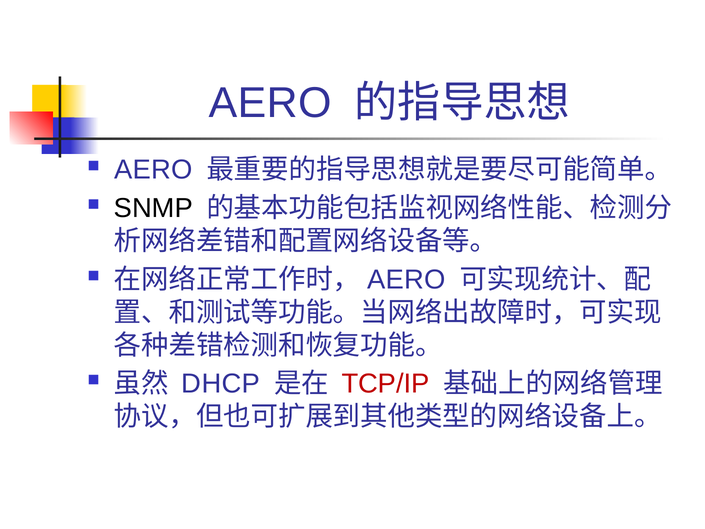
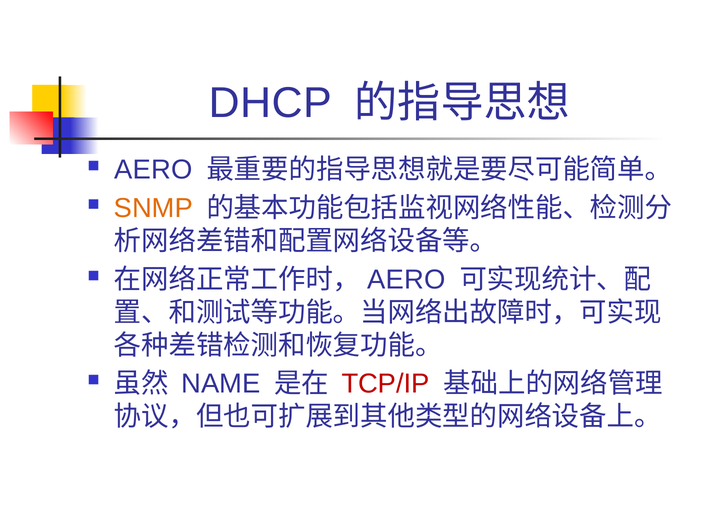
AERO: AERO -> DHCP (270, 103)
SNMP colour: black -> orange (153, 208)
DHCP: DHCP -> NAME (221, 384)
